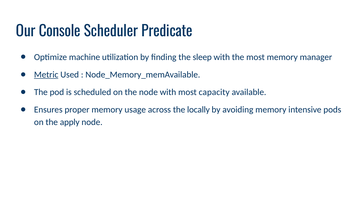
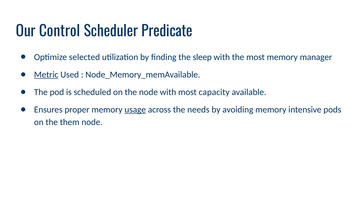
Console: Console -> Control (60, 31)
machine: machine -> selected (84, 57)
usage underline: none -> present (135, 109)
locally: locally -> needs (198, 109)
apply: apply -> them (70, 122)
